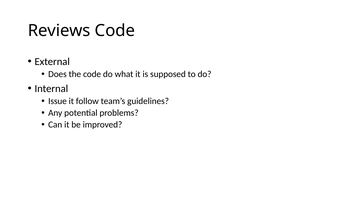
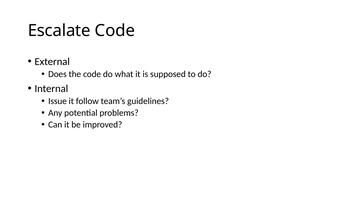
Reviews: Reviews -> Escalate (59, 31)
